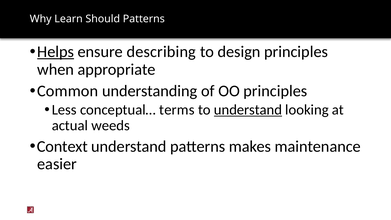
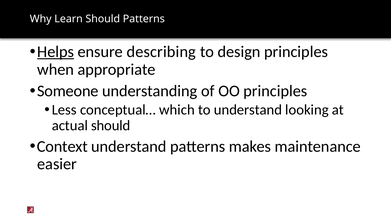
Common: Common -> Someone (68, 91)
terms: terms -> which (177, 110)
understand underline: present -> none (248, 110)
actual weeds: weeds -> should (111, 126)
